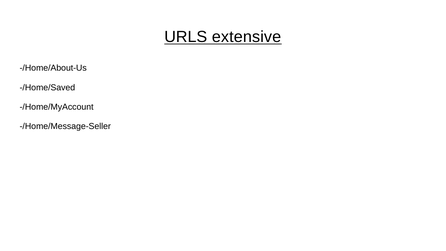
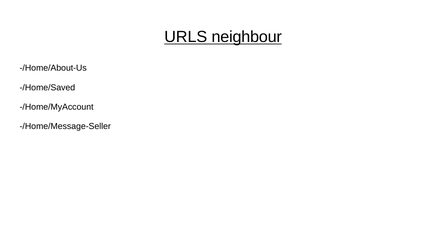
extensive: extensive -> neighbour (247, 37)
